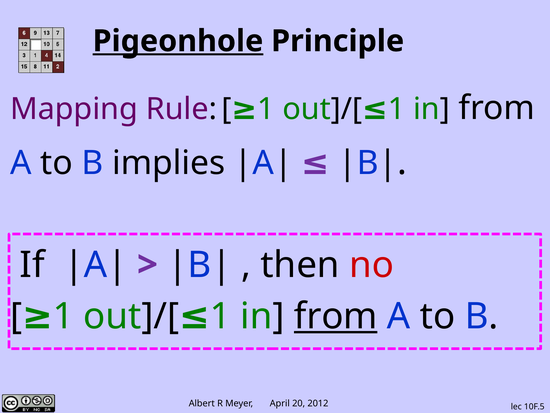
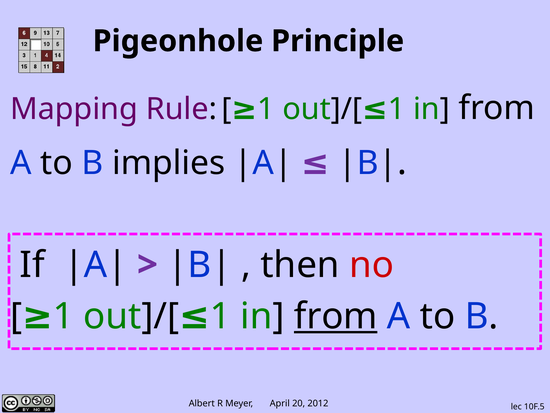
Pigeonhole underline: present -> none (178, 41)
